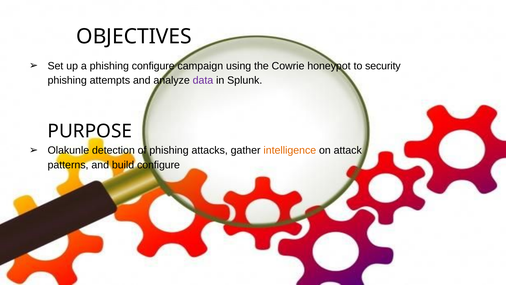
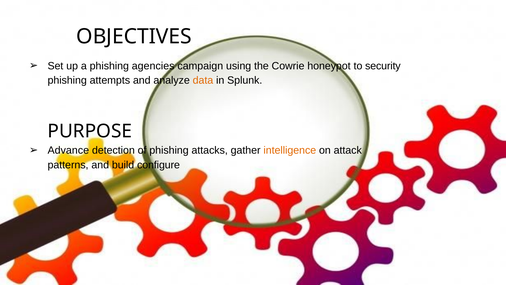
phishing configure: configure -> agencies (153, 66)
data colour: purple -> orange (203, 80)
Olakunle: Olakunle -> Advance (68, 150)
